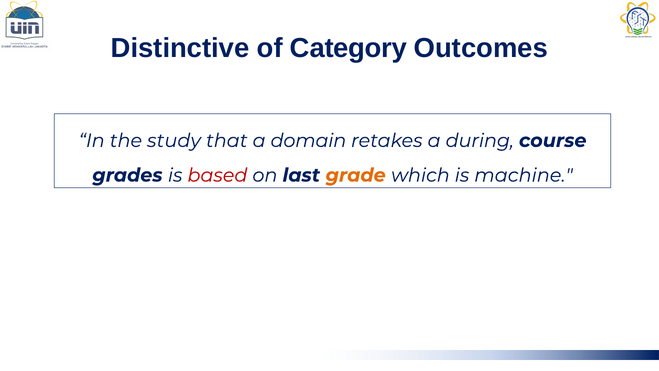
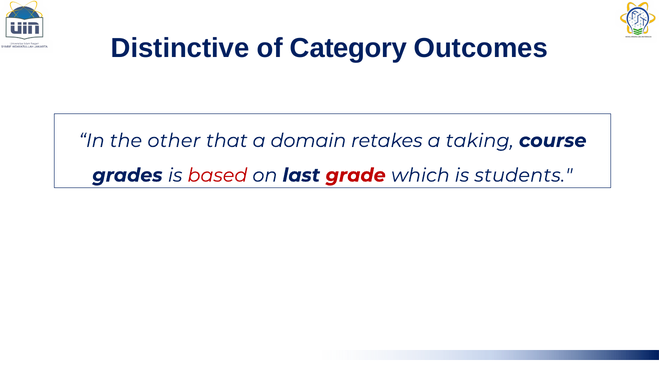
study: study -> other (174, 141)
during: during -> taking (480, 141)
grade colour: orange -> red (356, 175)
machine: machine -> students (523, 175)
